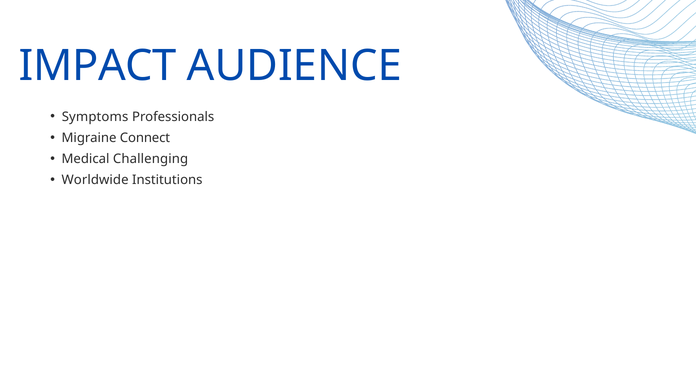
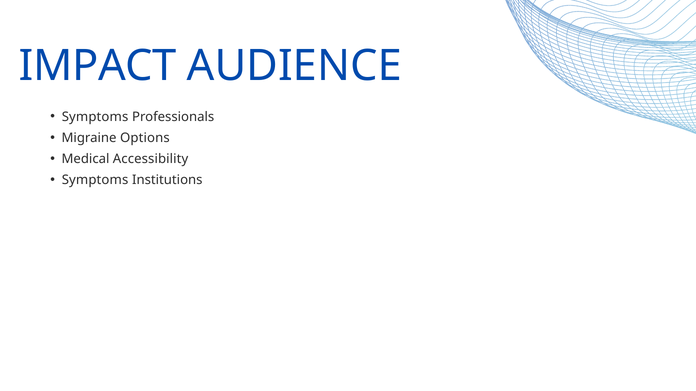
Connect: Connect -> Options (145, 138)
Challenging: Challenging -> Accessibility (151, 159)
Worldwide: Worldwide -> Symptoms (95, 180)
